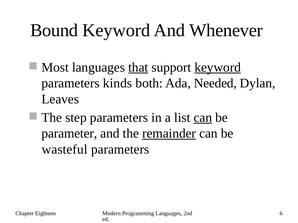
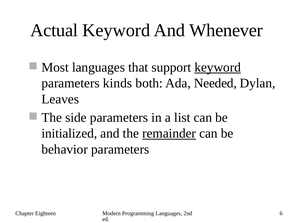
Bound: Bound -> Actual (54, 30)
that underline: present -> none (138, 67)
step: step -> side (76, 118)
can underline: present -> none (203, 118)
parameter: parameter -> initialized (69, 134)
wasteful: wasteful -> behavior (65, 150)
